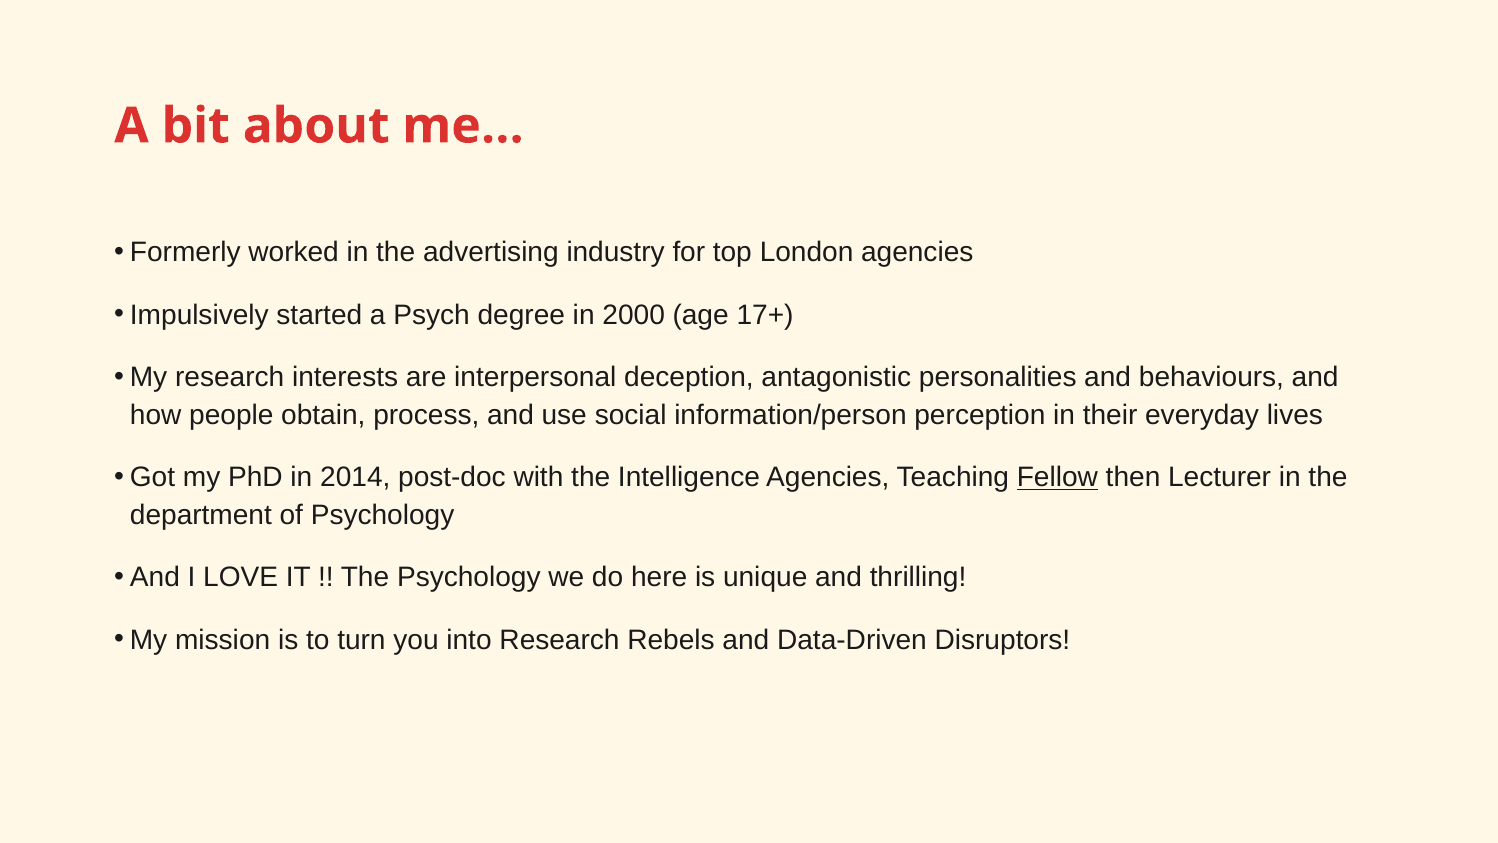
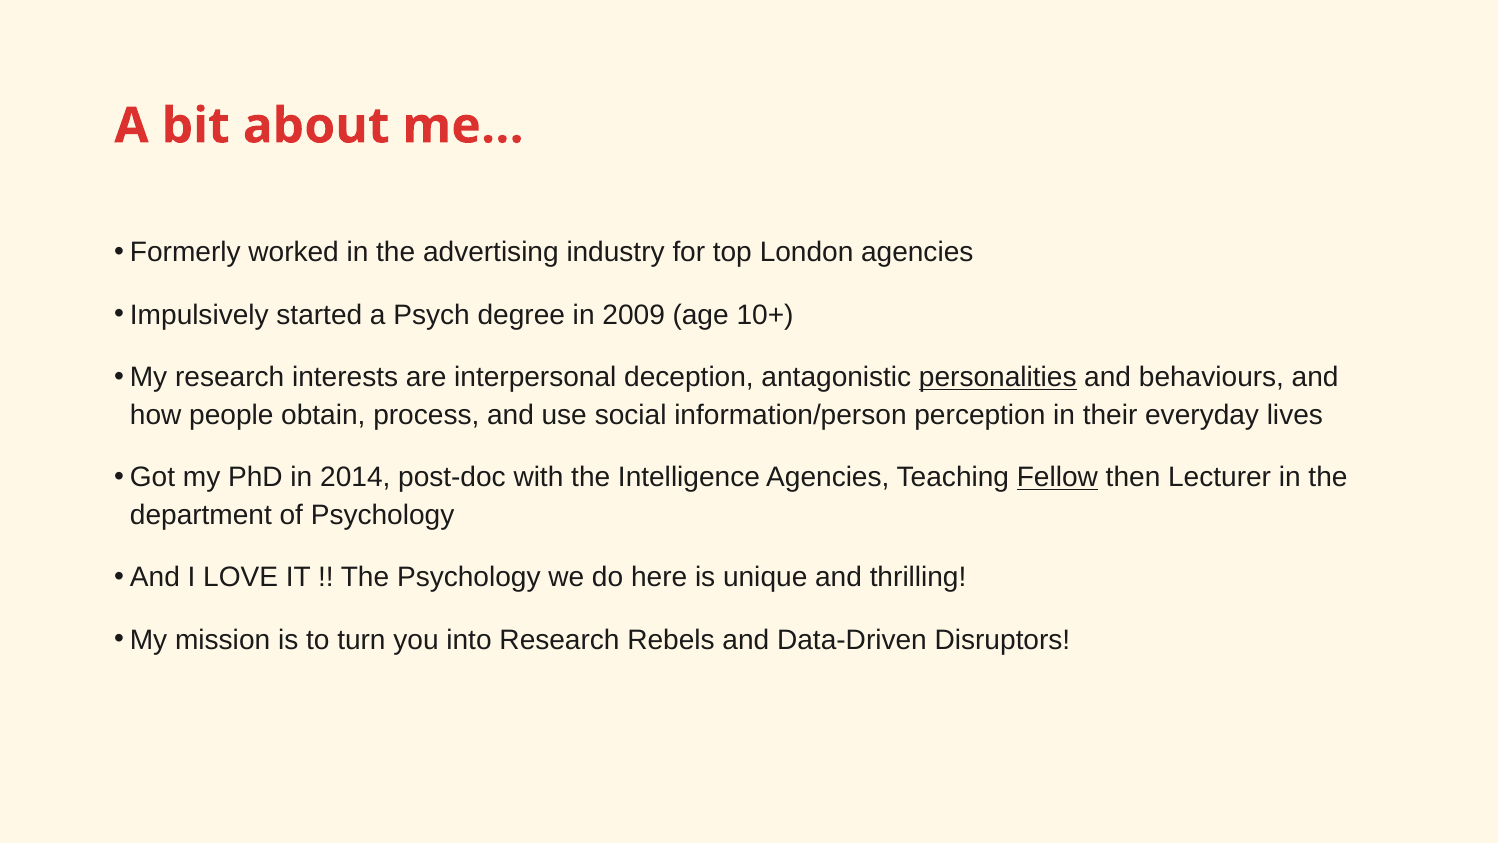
2000: 2000 -> 2009 (634, 315)
17+: 17+ -> 10+ (765, 315)
personalities underline: none -> present (998, 377)
